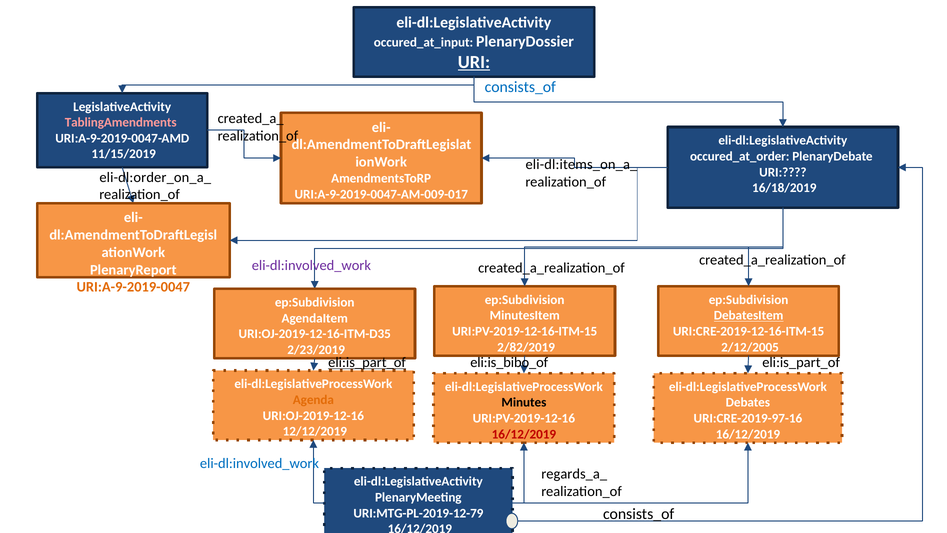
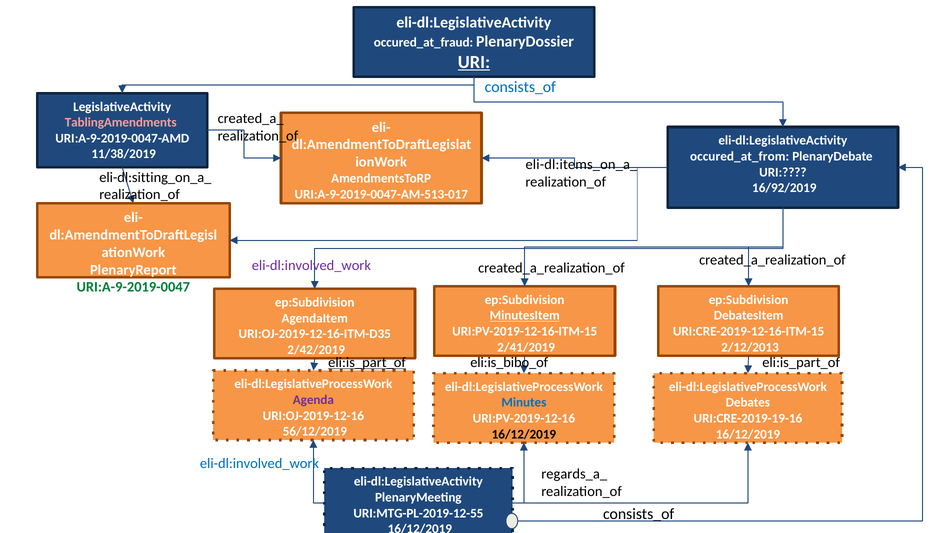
occured_at_input: occured_at_input -> occured_at_fraud (423, 42)
11/15/2019: 11/15/2019 -> 11/38/2019 (124, 154)
occured_at_order: occured_at_order -> occured_at_from (740, 156)
eli-dl:order_on_a_: eli-dl:order_on_a_ -> eli-dl:sitting_on_a_ (155, 177)
16/18/2019: 16/18/2019 -> 16/92/2019 (784, 188)
URI:A-9-2019-0047-AM-009-017: URI:A-9-2019-0047-AM-009-017 -> URI:A-9-2019-0047-AM-513-017 (381, 194)
URI:A-9-2019-0047 colour: orange -> green (133, 287)
MinutesItem underline: none -> present (525, 315)
DebatesItem underline: present -> none (749, 315)
2/82/2019: 2/82/2019 -> 2/41/2019 (526, 347)
2/12/2005: 2/12/2005 -> 2/12/2013 (750, 347)
2/23/2019: 2/23/2019 -> 2/42/2019 (316, 350)
Agenda colour: orange -> purple (313, 400)
Minutes colour: black -> blue (524, 402)
URI:CRE-2019-97-16: URI:CRE-2019-97-16 -> URI:CRE-2019-19-16 (748, 418)
12/12/2019: 12/12/2019 -> 56/12/2019 (315, 431)
16/12/2019 colour: red -> black (524, 434)
URI:MTG-PL-2019-12-79: URI:MTG-PL-2019-12-79 -> URI:MTG-PL-2019-12-55 (418, 513)
